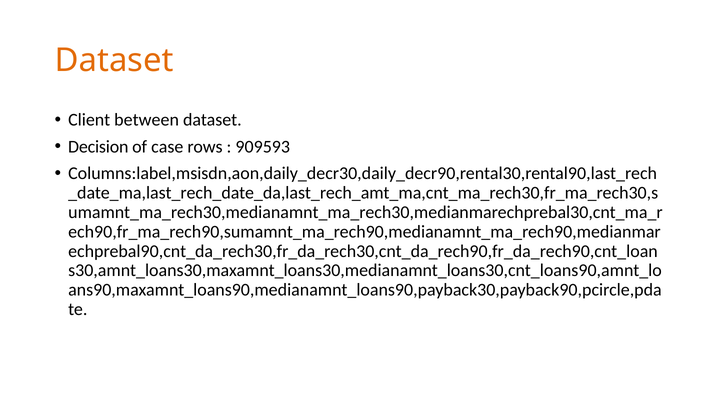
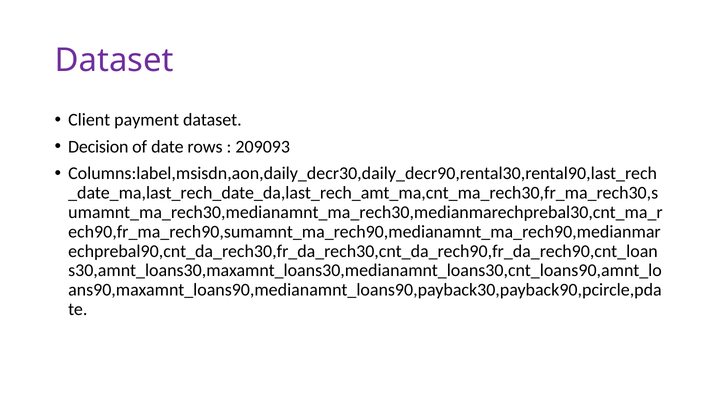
Dataset colour: orange -> purple (114, 60)
between: between -> payment (147, 120)
case: case -> date (167, 147)
909593: 909593 -> 209093 (263, 147)
